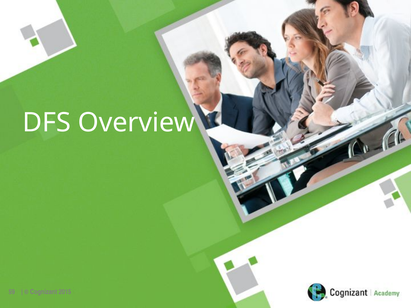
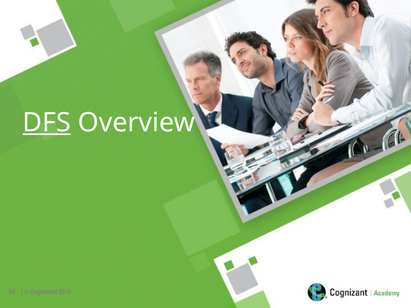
DFS underline: none -> present (47, 123)
